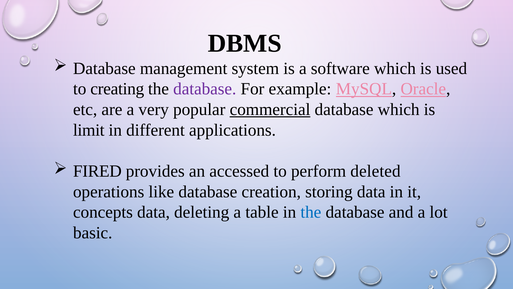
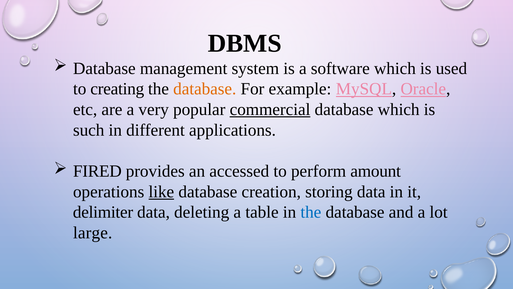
database colour: purple -> orange (205, 89)
limit: limit -> such (89, 130)
deleted: deleted -> amount (376, 171)
like underline: none -> present (161, 191)
concepts: concepts -> delimiter (103, 212)
basic: basic -> large (93, 233)
